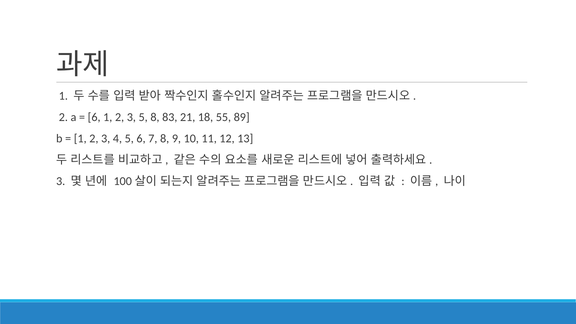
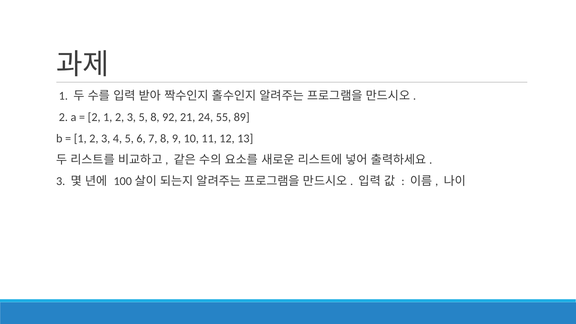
6: 6 -> 2 (94, 117)
83: 83 -> 92 (170, 117)
18: 18 -> 24 (206, 117)
